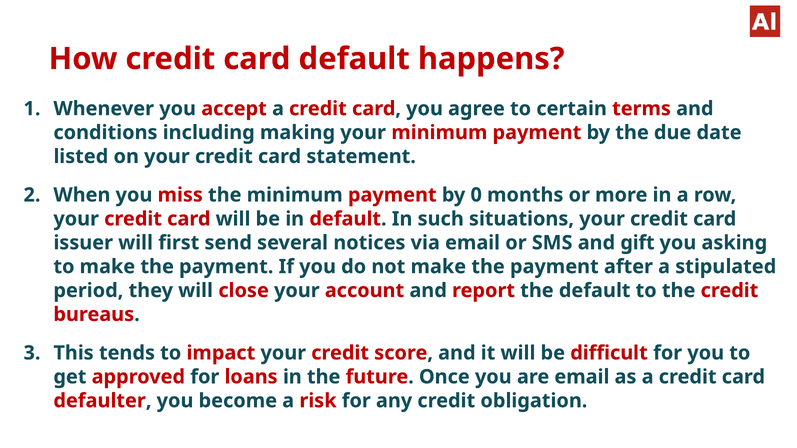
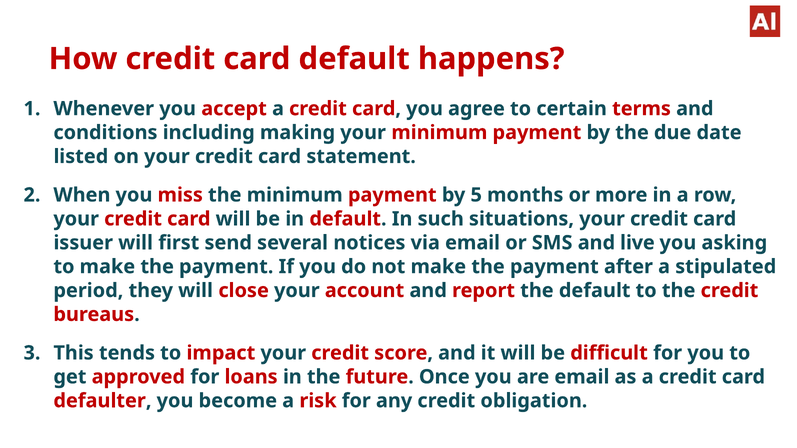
0: 0 -> 5 (476, 195)
gift: gift -> live (637, 243)
